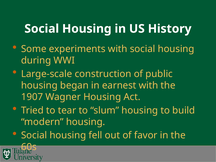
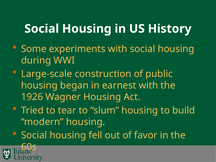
1907: 1907 -> 1926 (32, 97)
